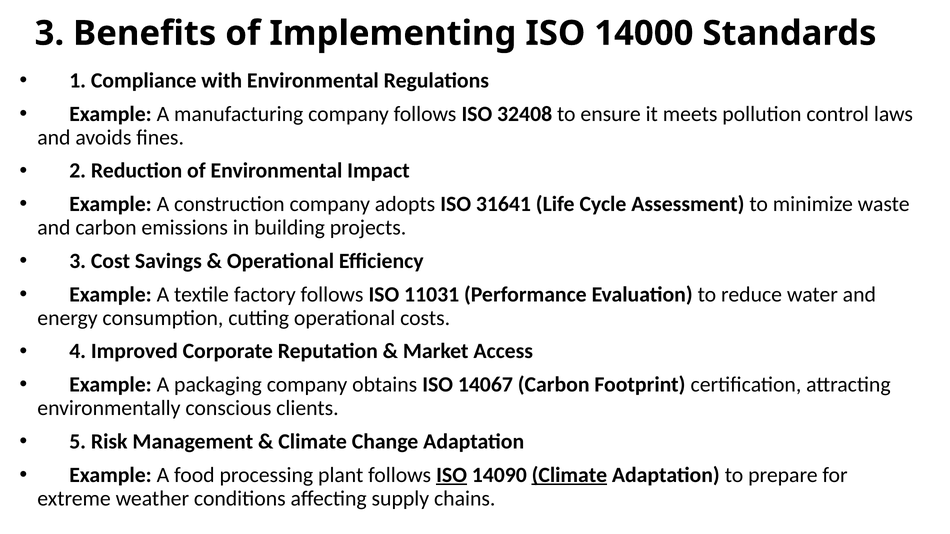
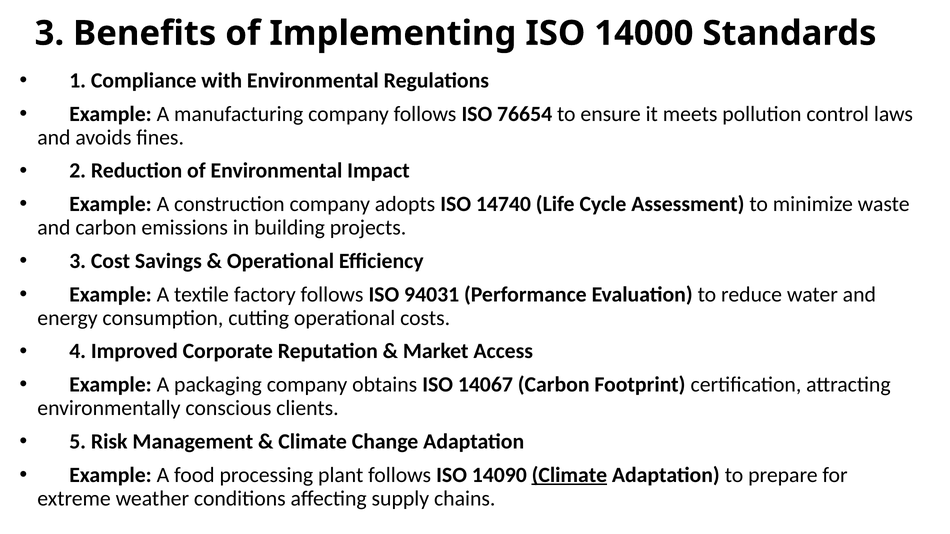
32408: 32408 -> 76654 (525, 114)
31641: 31641 -> 14740 (503, 204)
11031: 11031 -> 94031 (432, 295)
ISO underline: present -> none (452, 475)
